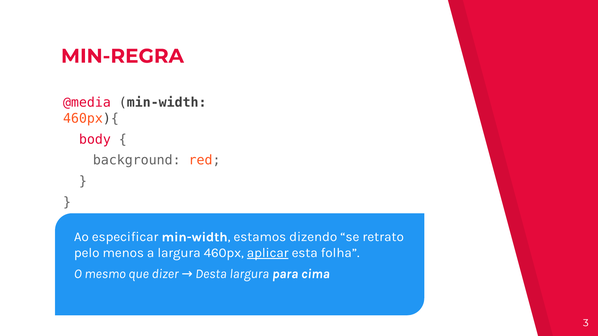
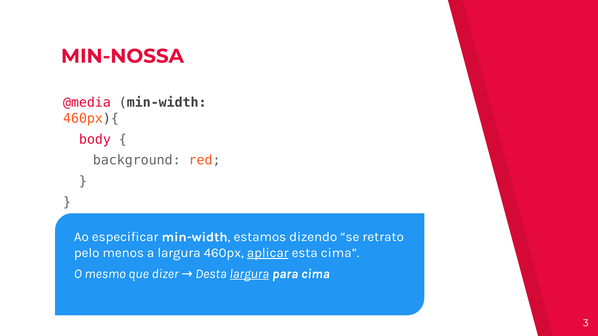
MIN-REGRA: MIN-REGRA -> MIN-NOSSA (122, 56)
esta folha: folha -> cima (340, 253)
largura underline: none -> present (249, 274)
